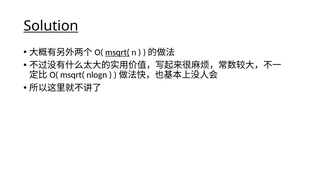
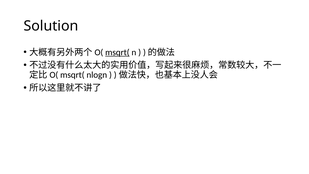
Solution underline: present -> none (51, 26)
